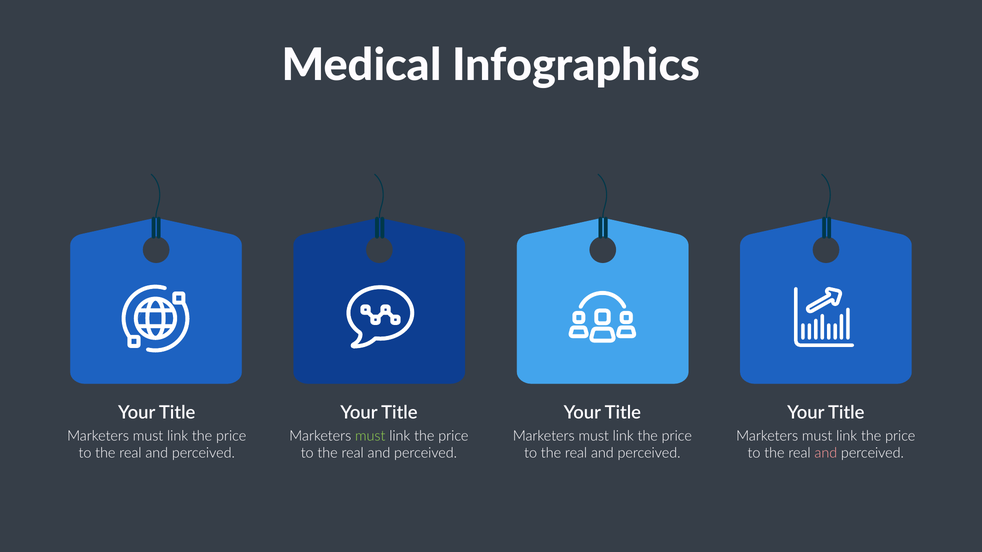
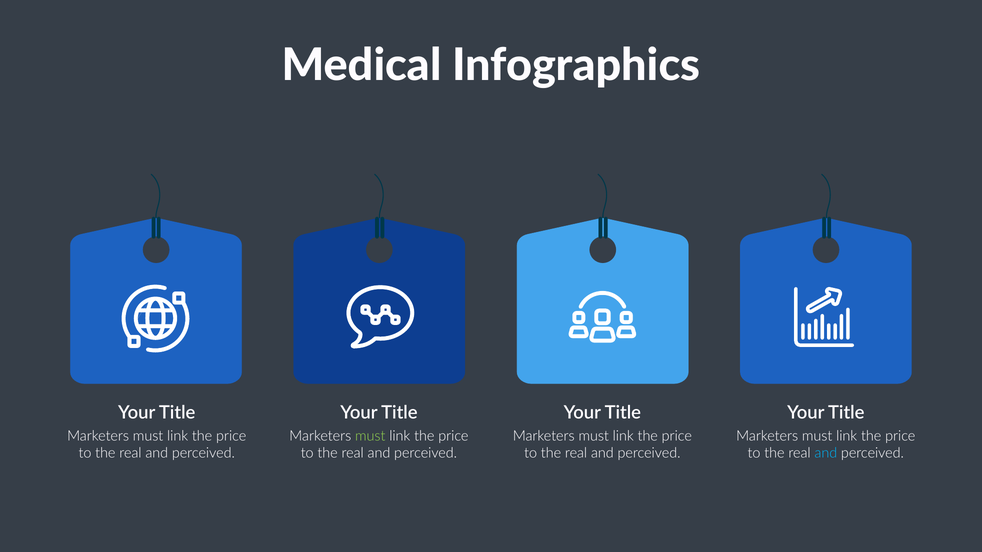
and colour: pink -> light blue (826, 454)
